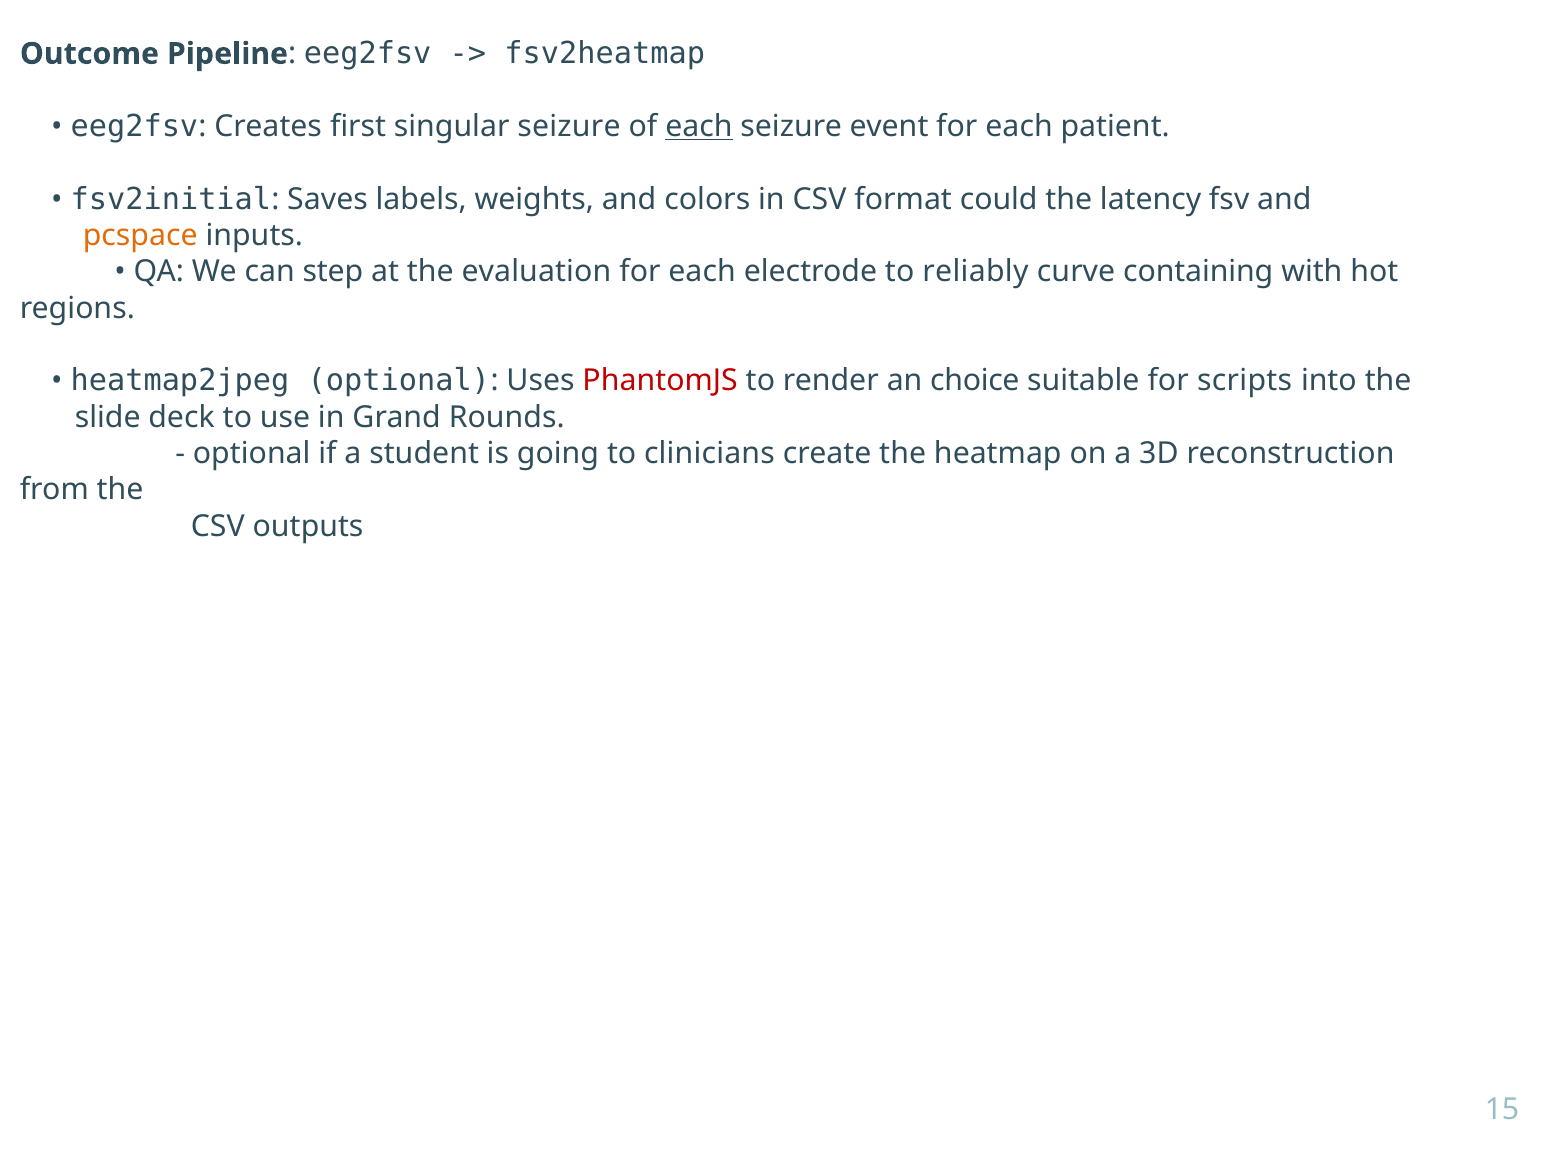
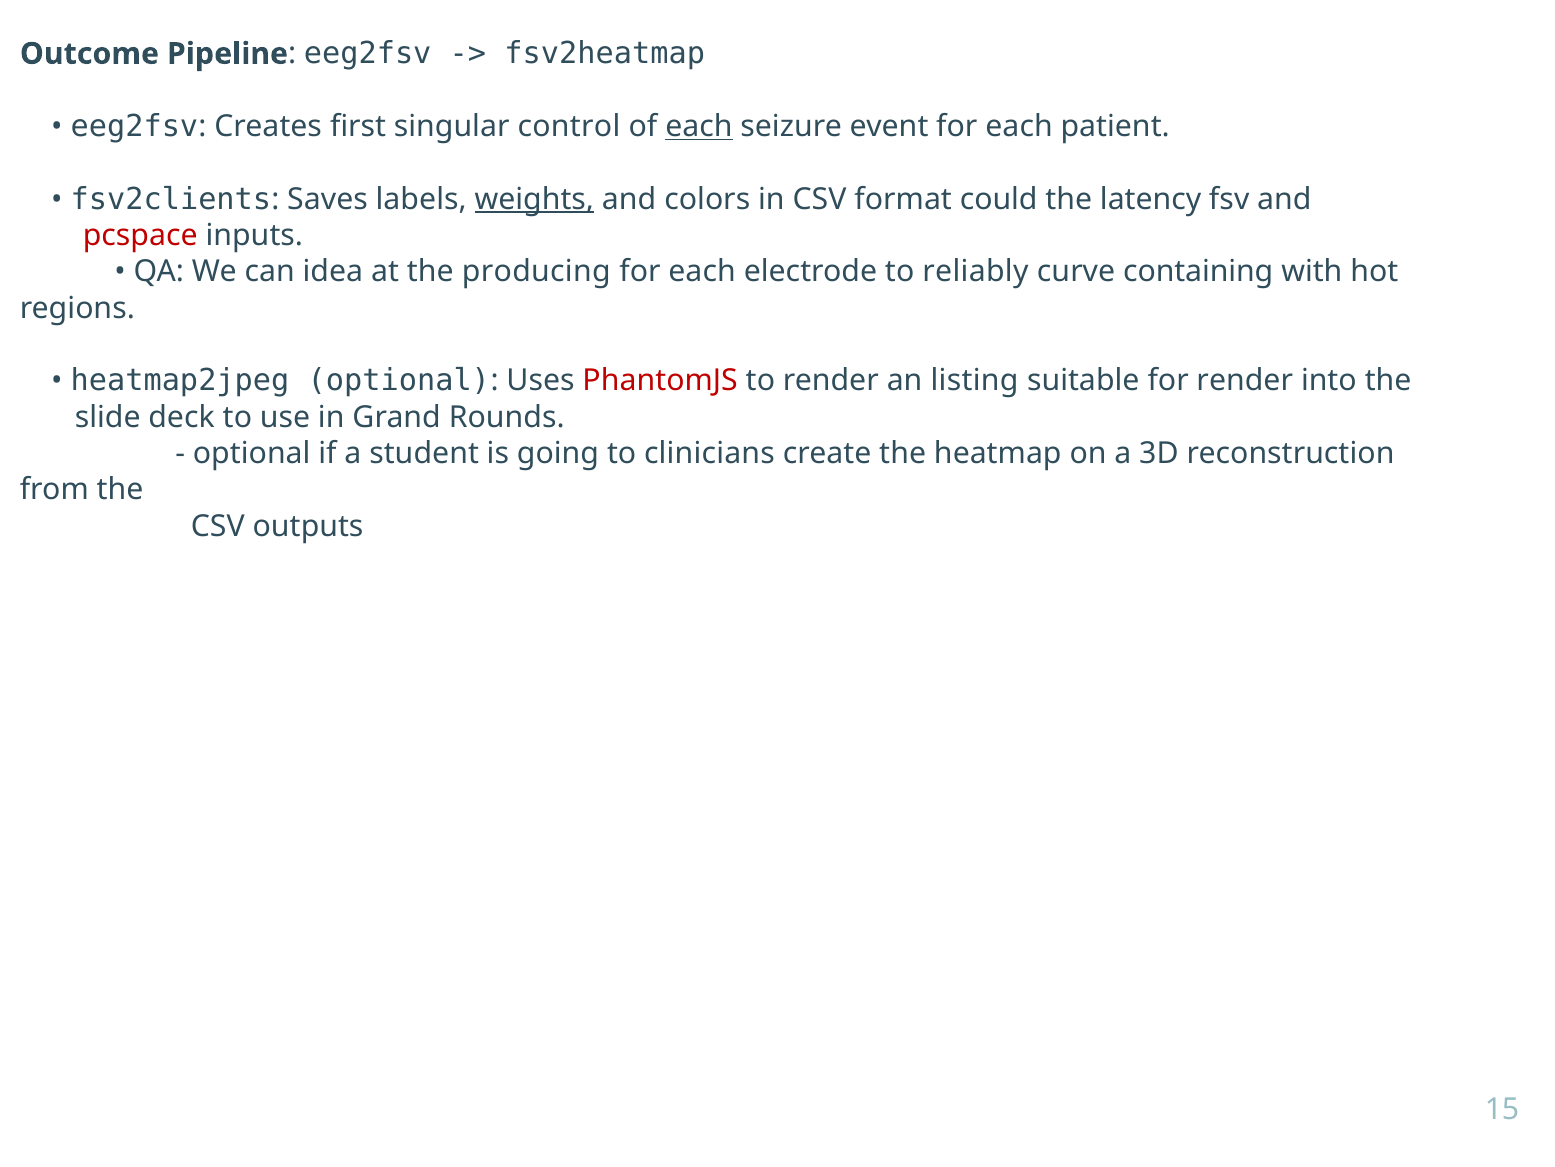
singular seizure: seizure -> control (569, 126)
fsv2initial: fsv2initial -> fsv2clients (171, 199)
weights underline: none -> present (534, 199)
pcspace colour: orange -> red (140, 235)
step: step -> idea (333, 272)
evaluation: evaluation -> producing (536, 272)
choice: choice -> listing (975, 380)
for scripts: scripts -> render (1245, 380)
